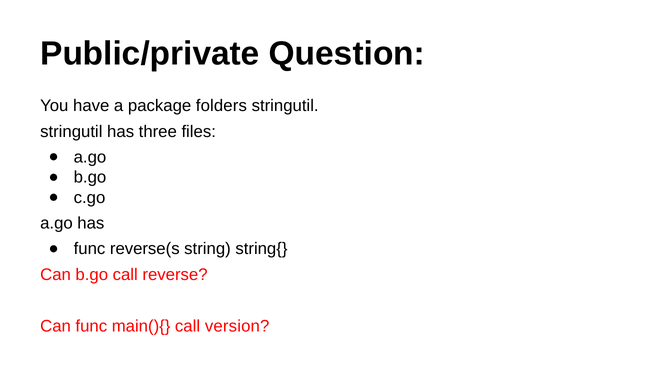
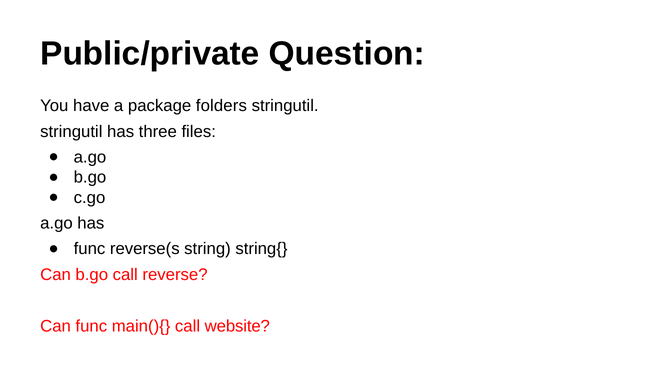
version: version -> website (237, 326)
